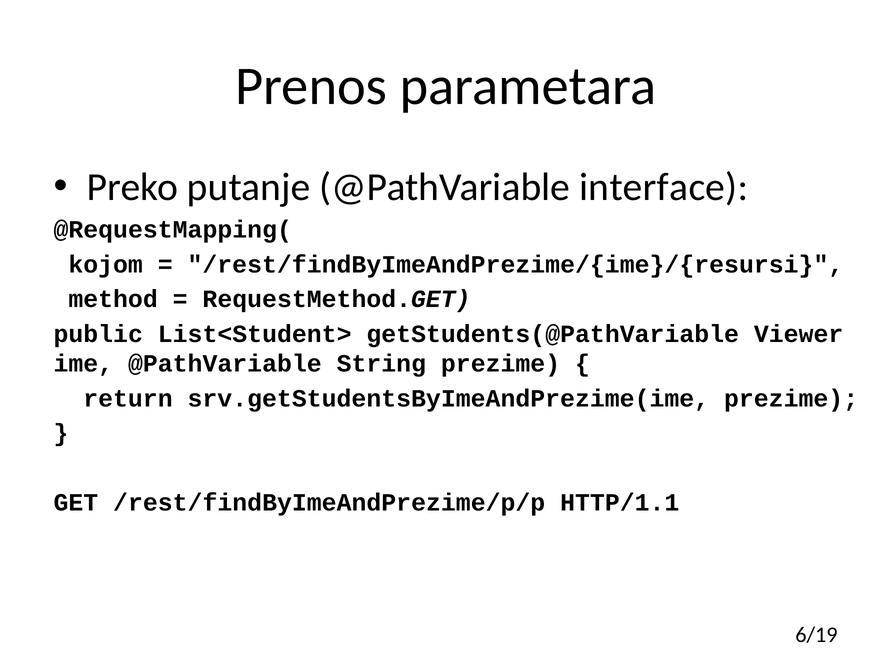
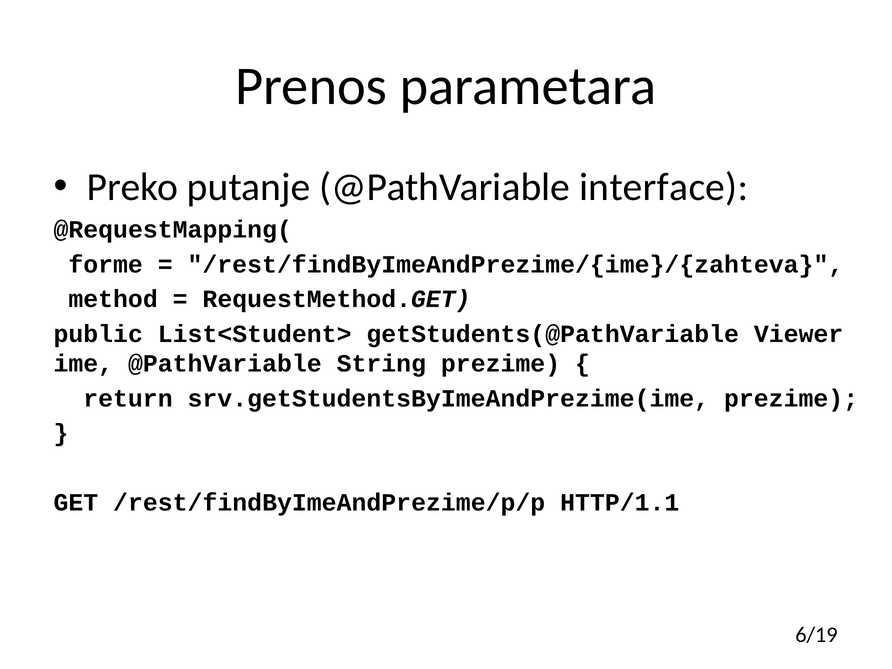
kojom: kojom -> forme (106, 265)
/rest/findByImeAndPrezime/{ime}/{resursi: /rest/findByImeAndPrezime/{ime}/{resursi -> /rest/findByImeAndPrezime/{ime}/{zahteva (515, 265)
